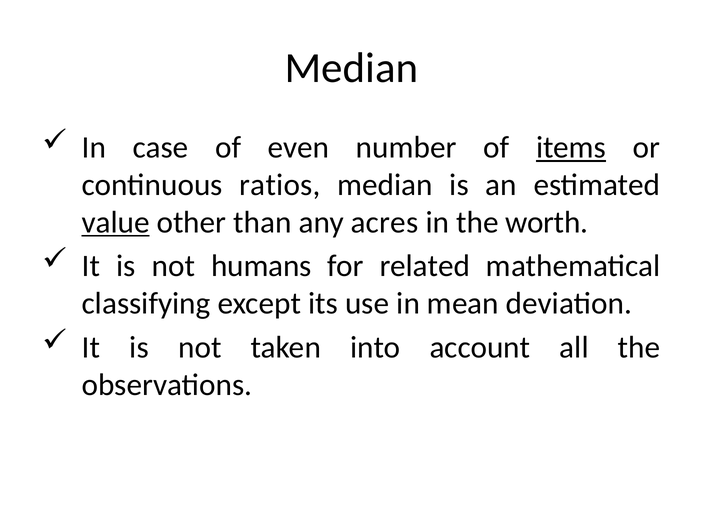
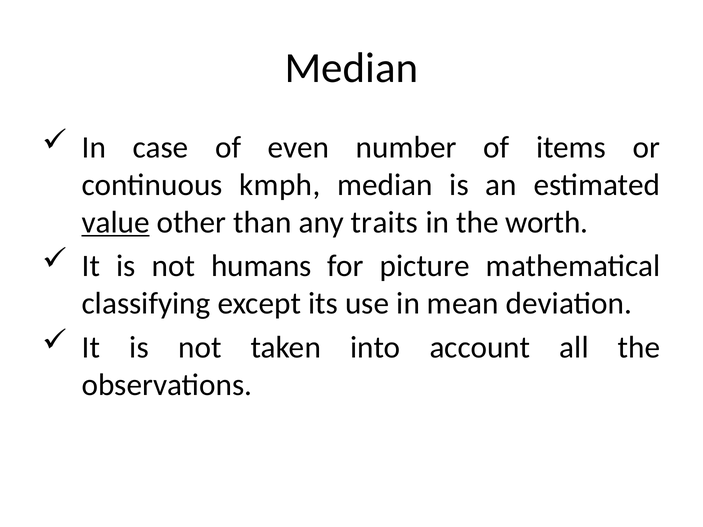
items underline: present -> none (571, 147)
ratios: ratios -> kmph (280, 185)
acres: acres -> traits (384, 222)
related: related -> picture (425, 266)
